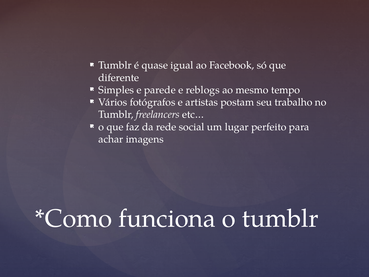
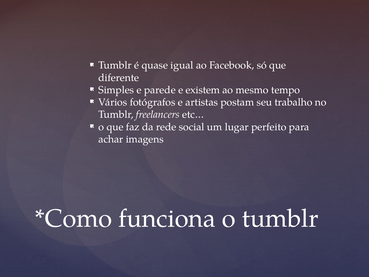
reblogs: reblogs -> existem (203, 90)
